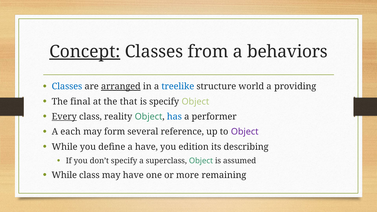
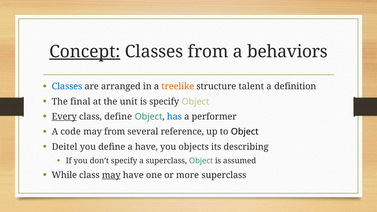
arranged underline: present -> none (121, 87)
treelike colour: blue -> orange (178, 87)
world: world -> talent (251, 87)
providing: providing -> definition (295, 87)
that: that -> unit (129, 102)
class reality: reality -> define (118, 117)
each: each -> code (71, 132)
may form: form -> from (115, 132)
Object colour: purple -> black (245, 132)
While: While -> Deitel (65, 147)
edition: edition -> objects (194, 147)
may underline: none -> present (111, 175)
more remaining: remaining -> superclass (224, 175)
